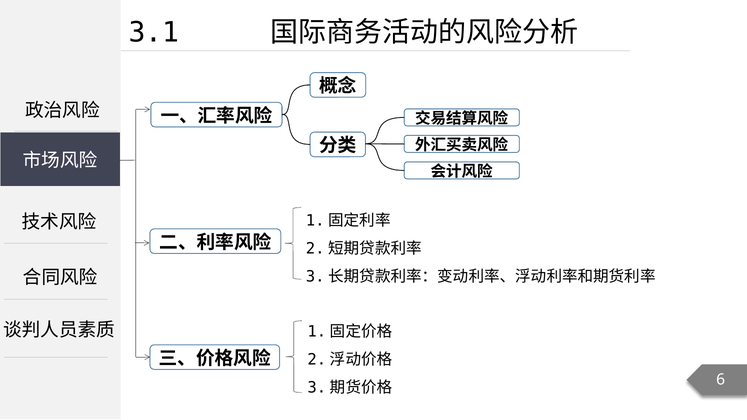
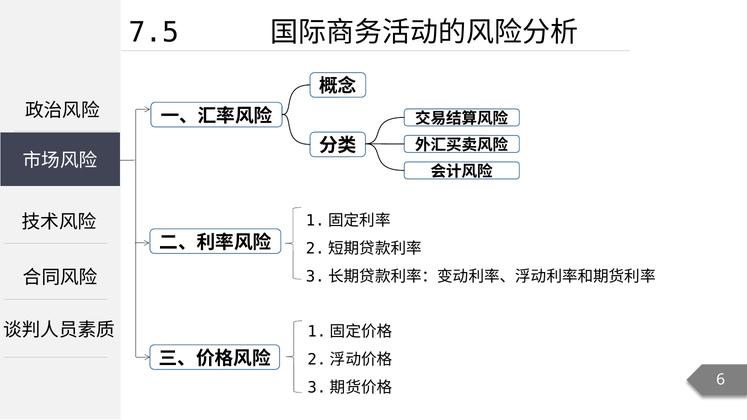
3.1: 3.1 -> 7.5 (154, 32)
